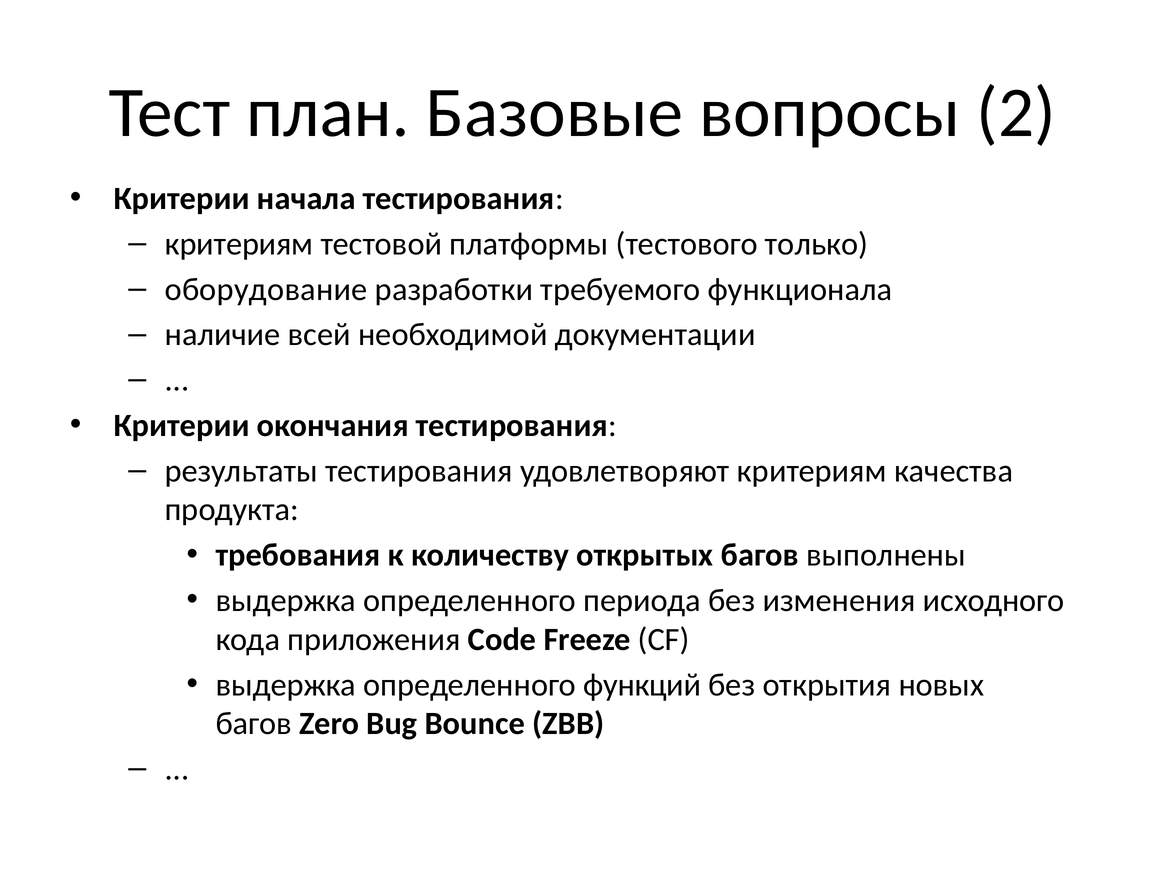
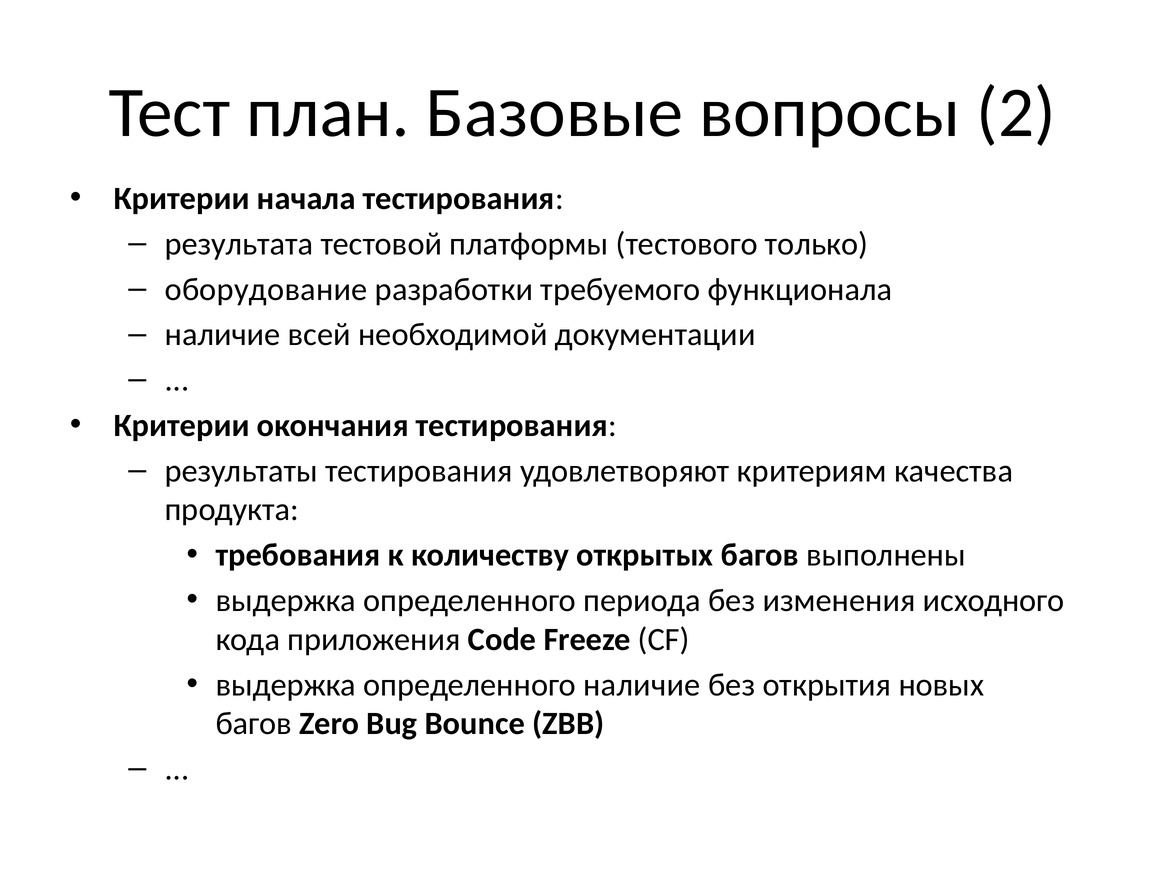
критериям: критериям -> результата (239, 244)
определенного функций: функций -> наличие (642, 684)
